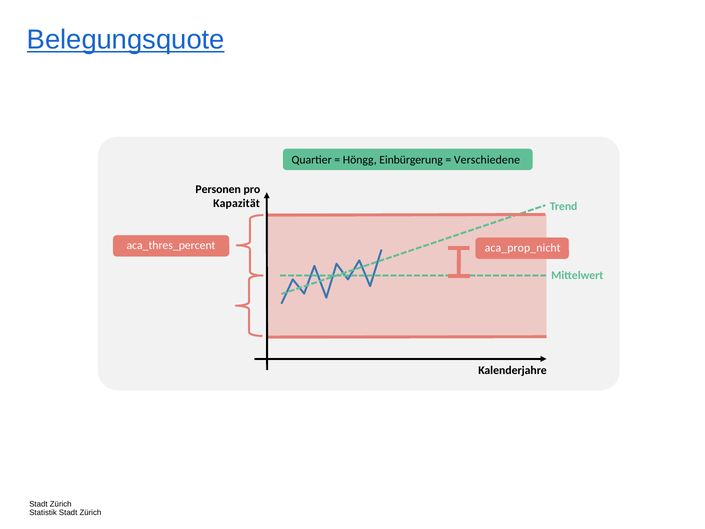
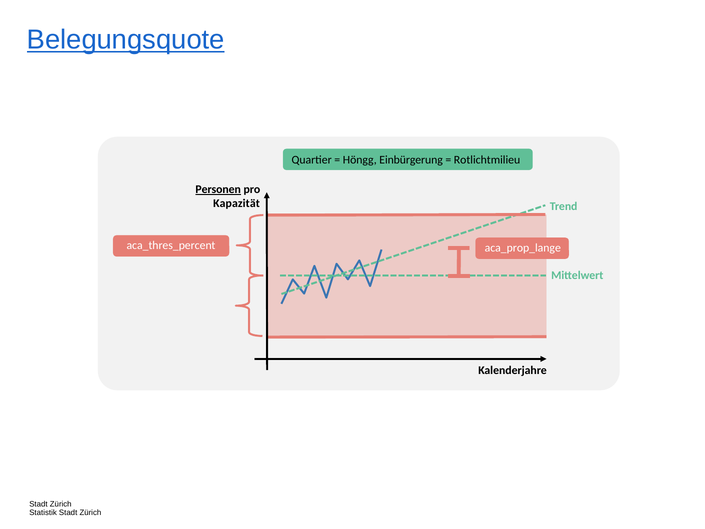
Verschiedene: Verschiedene -> Rotlichtmilieu (487, 160)
Personen underline: none -> present (218, 189)
aca_prop_nicht: aca_prop_nicht -> aca_prop_lange (523, 248)
